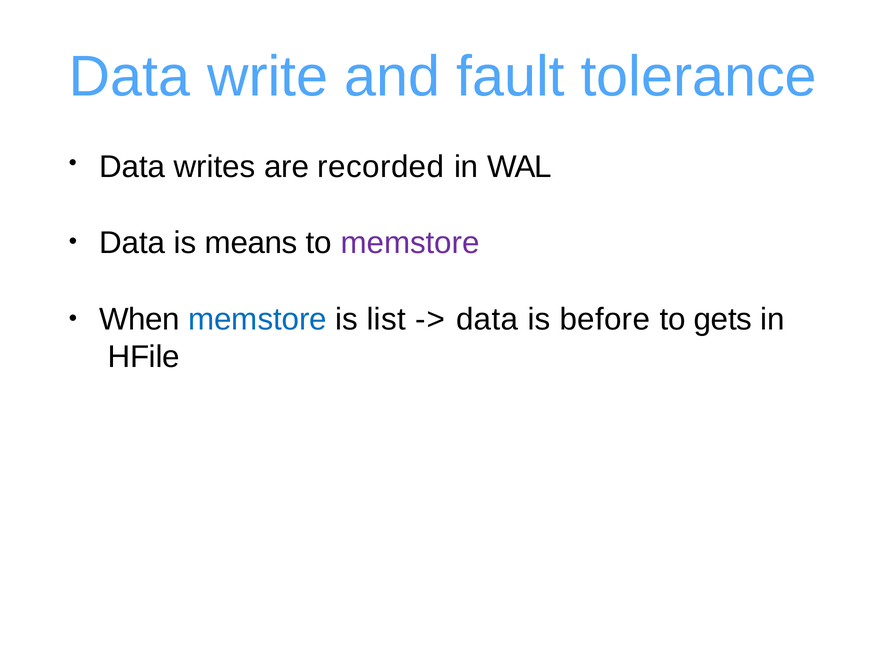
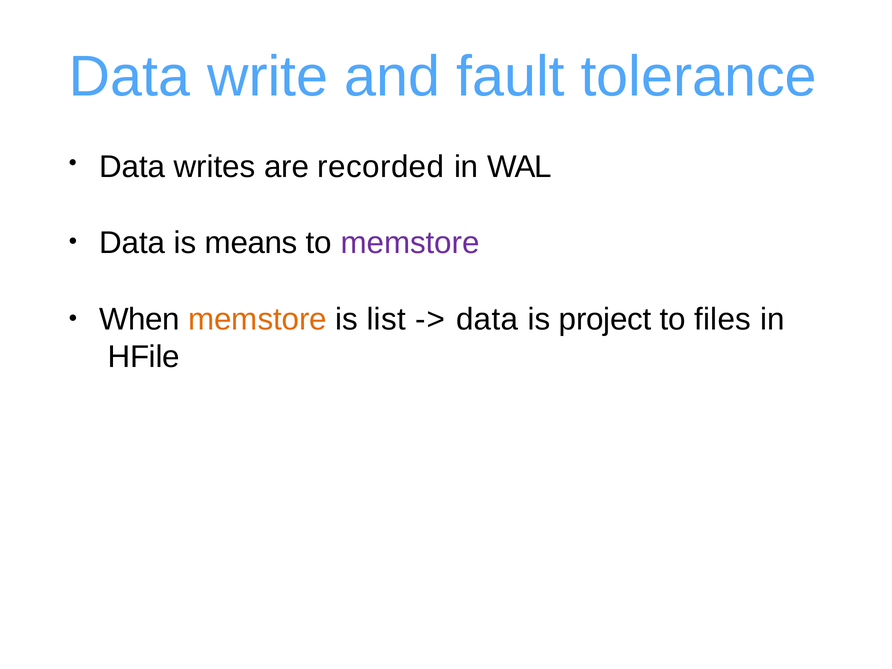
memstore colour: blue -> orange (257, 320)
before: before -> project (605, 320)
gets: gets -> files (723, 320)
